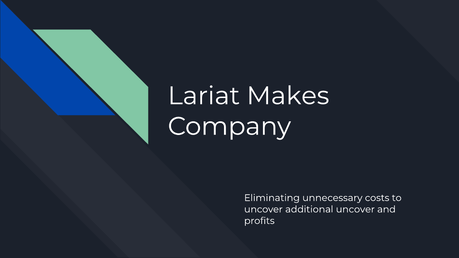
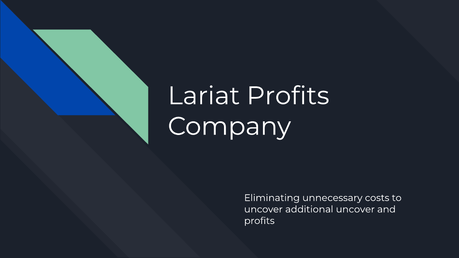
Lariat Makes: Makes -> Profits (288, 96)
